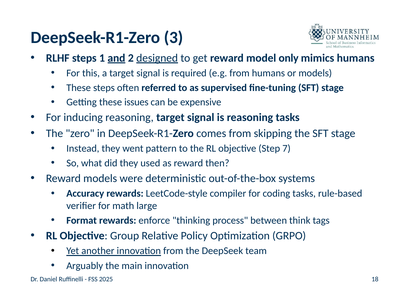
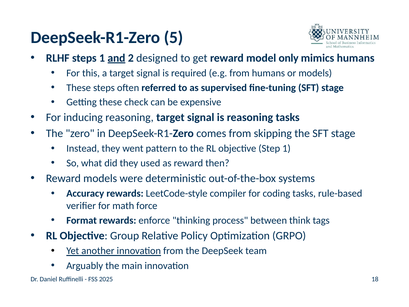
3: 3 -> 5 (174, 38)
designed underline: present -> none (157, 58)
issues: issues -> check (136, 102)
Step 7: 7 -> 1 (287, 148)
large: large -> force (147, 206)
